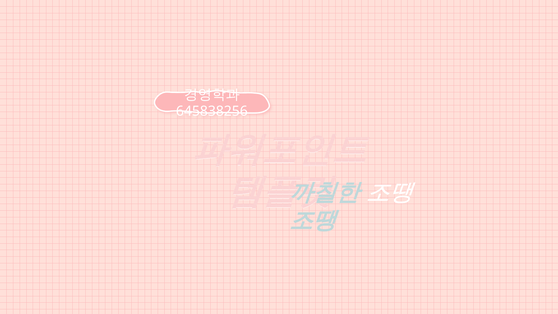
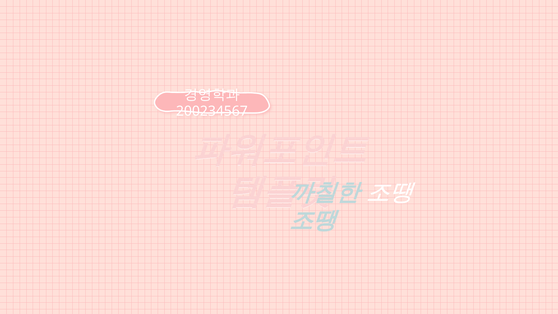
645838256: 645838256 -> 200234567 (212, 111)
